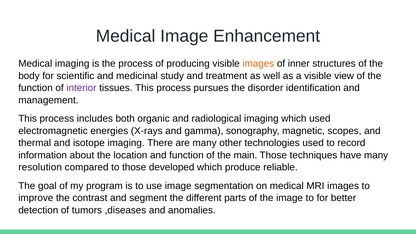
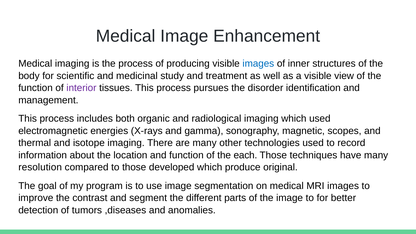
images colour: orange -> blue (258, 64)
main: main -> each (245, 155)
reliable: reliable -> original (280, 167)
